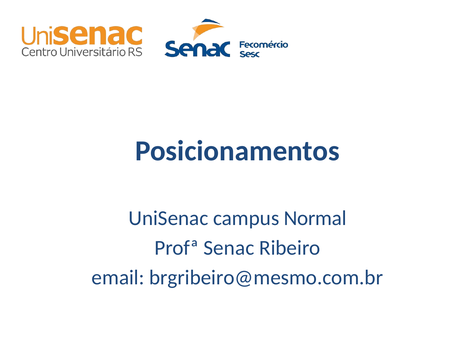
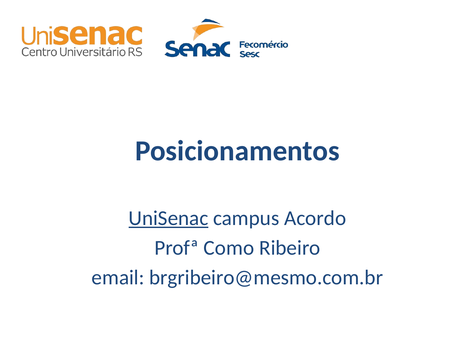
UniSenac underline: none -> present (168, 218)
Normal: Normal -> Acordo (315, 218)
Senac: Senac -> Como (229, 248)
